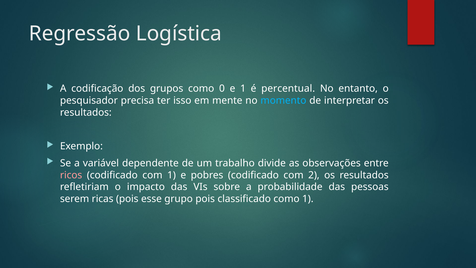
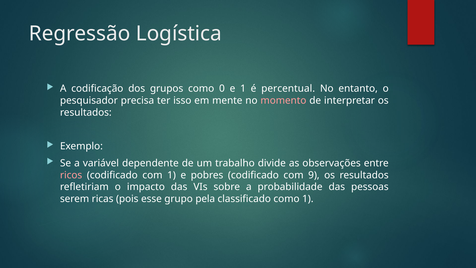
momento colour: light blue -> pink (283, 100)
2: 2 -> 9 (314, 175)
grupo pois: pois -> pela (205, 199)
